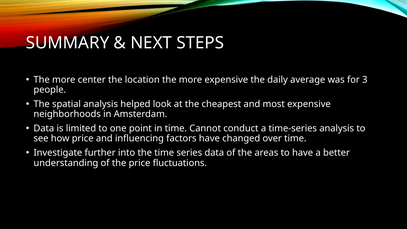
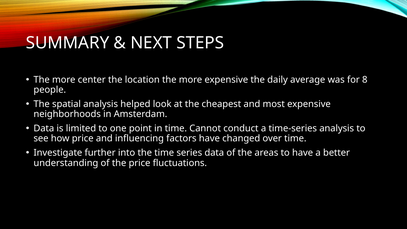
3: 3 -> 8 (365, 80)
